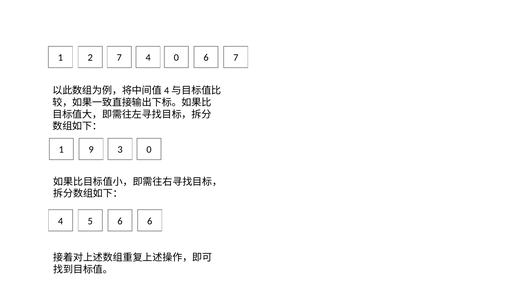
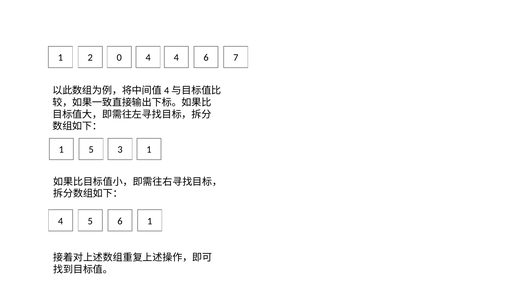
2 7: 7 -> 0 (119, 58)
4 0: 0 -> 4 (176, 58)
9: 9 -> 5 (91, 150)
3 0: 0 -> 1 (149, 150)
6 6: 6 -> 1 (150, 221)
